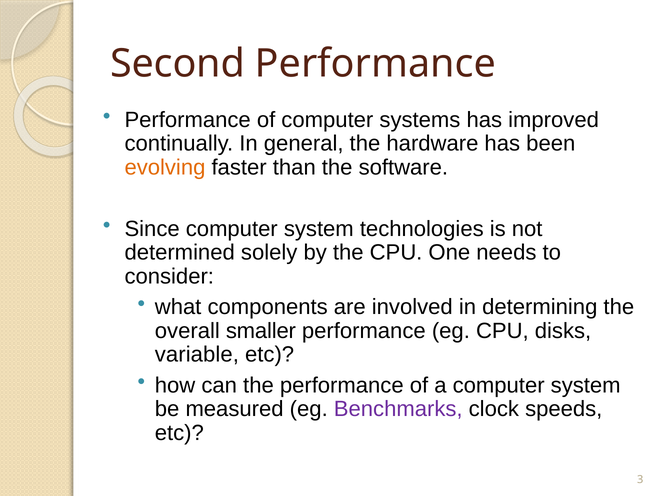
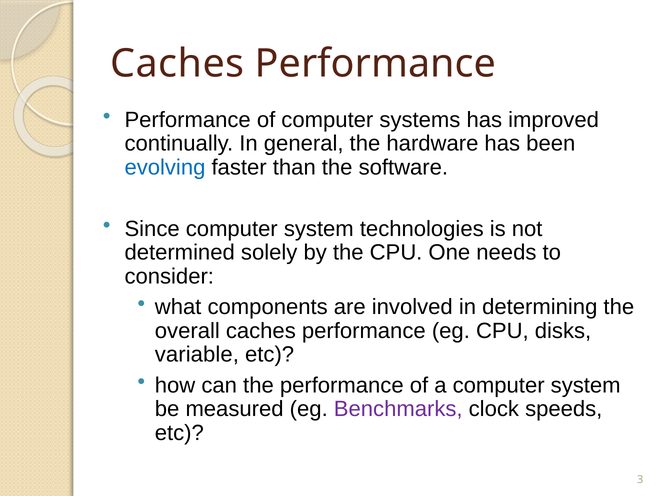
Second: Second -> Caches (177, 64)
evolving colour: orange -> blue (165, 168)
overall smaller: smaller -> caches (261, 331)
